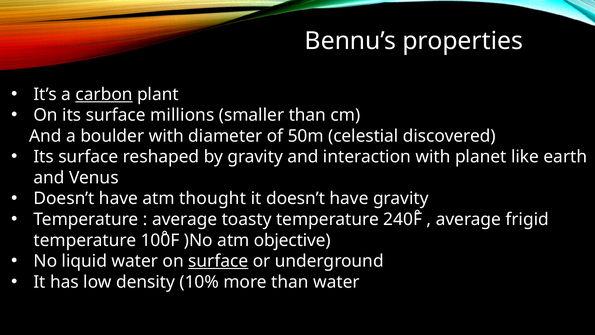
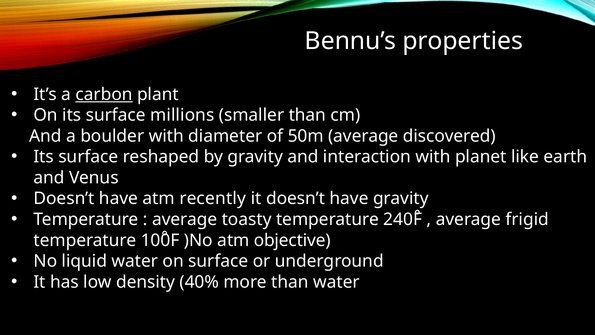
50m celestial: celestial -> average (363, 136)
thought: thought -> recently (213, 198)
surface underline: present -> none (218, 261)
10%: 10% -> 40% (199, 282)
